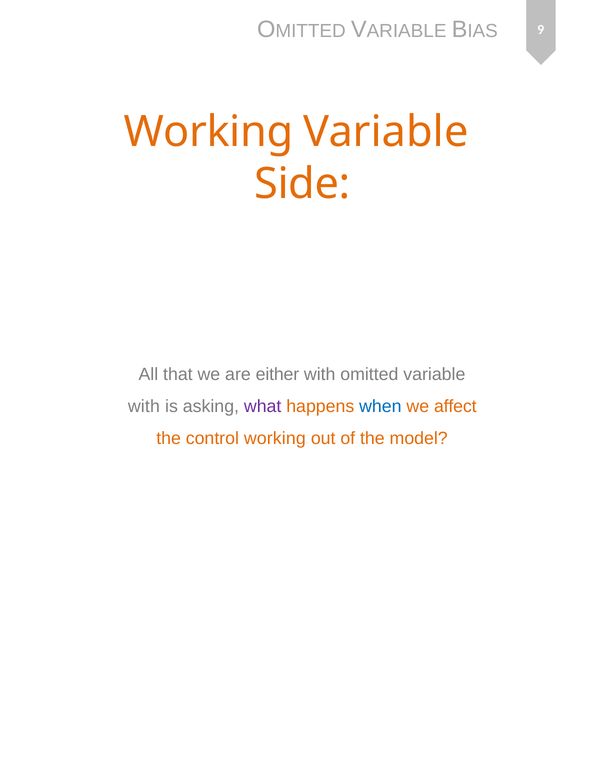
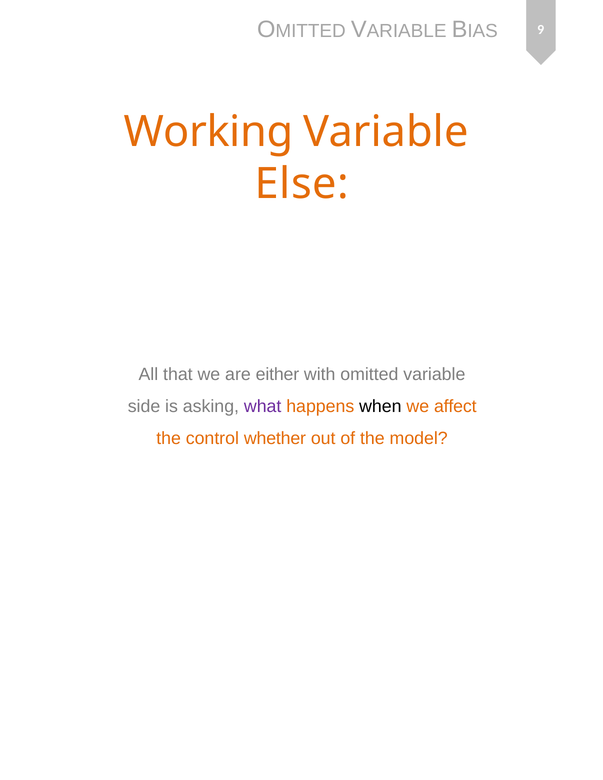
Side: Side -> Else (302, 184)
with: with -> side (144, 407)
when colour: blue -> black (380, 407)
control working: working -> whether (275, 439)
